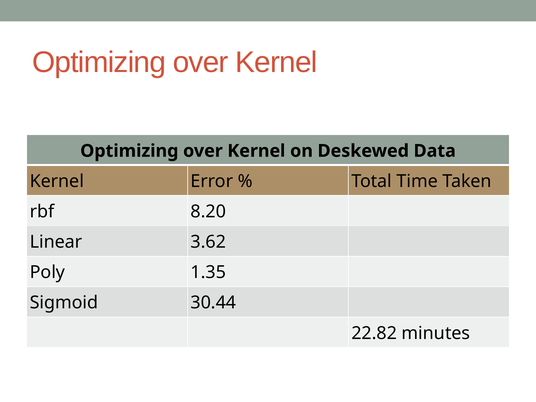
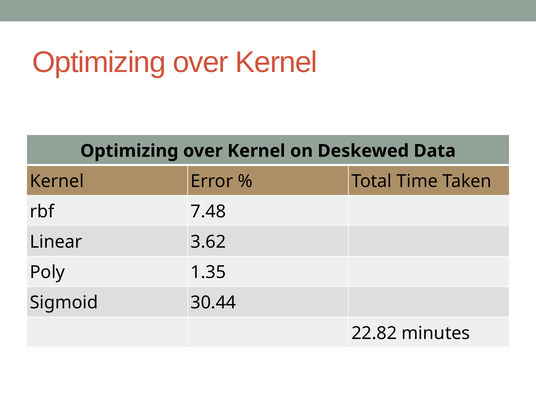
8.20: 8.20 -> 7.48 (208, 212)
